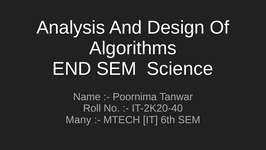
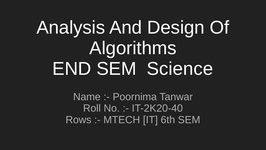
Many: Many -> Rows (78, 120)
